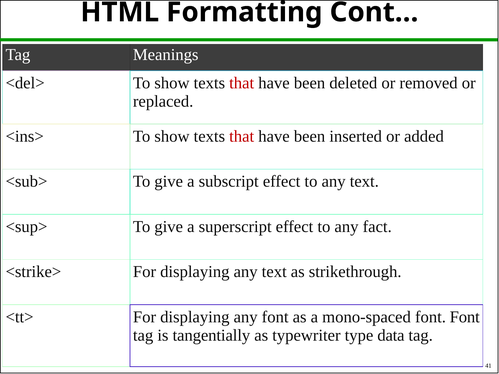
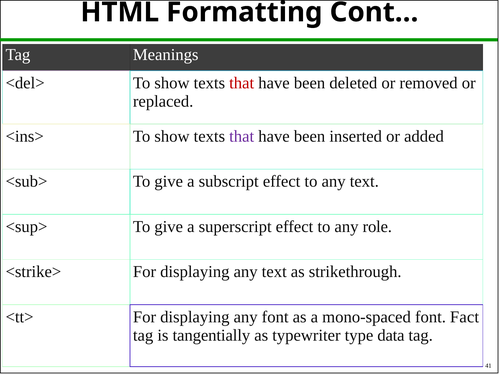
that colour: red -> purple (242, 136)
fact: fact -> role (377, 227)
font Font: Font -> Fact (465, 317)
